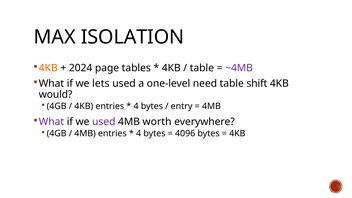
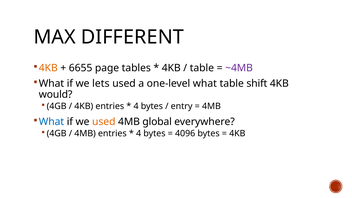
ISOLATION: ISOLATION -> DIFFERENT (132, 37)
2024: 2024 -> 6655 (81, 68)
one-level need: need -> what (205, 84)
What colour: purple -> blue (51, 122)
used colour: purple -> orange (104, 122)
worth: worth -> global (157, 122)
